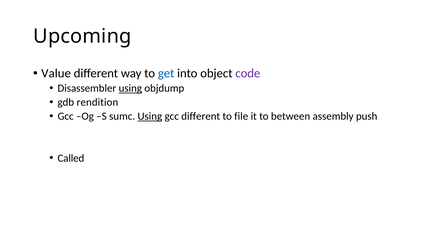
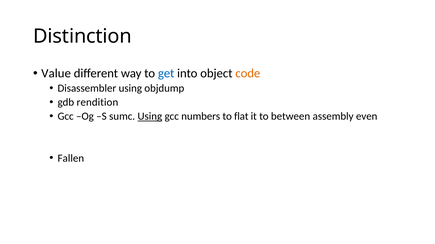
Upcoming: Upcoming -> Distinction (83, 37)
code colour: purple -> orange (248, 74)
using underline: present -> none (130, 89)
gcc different: different -> numbers (201, 117)
file: file -> flat (241, 117)
push: push -> even (367, 117)
Called: Called -> Fallen (71, 159)
